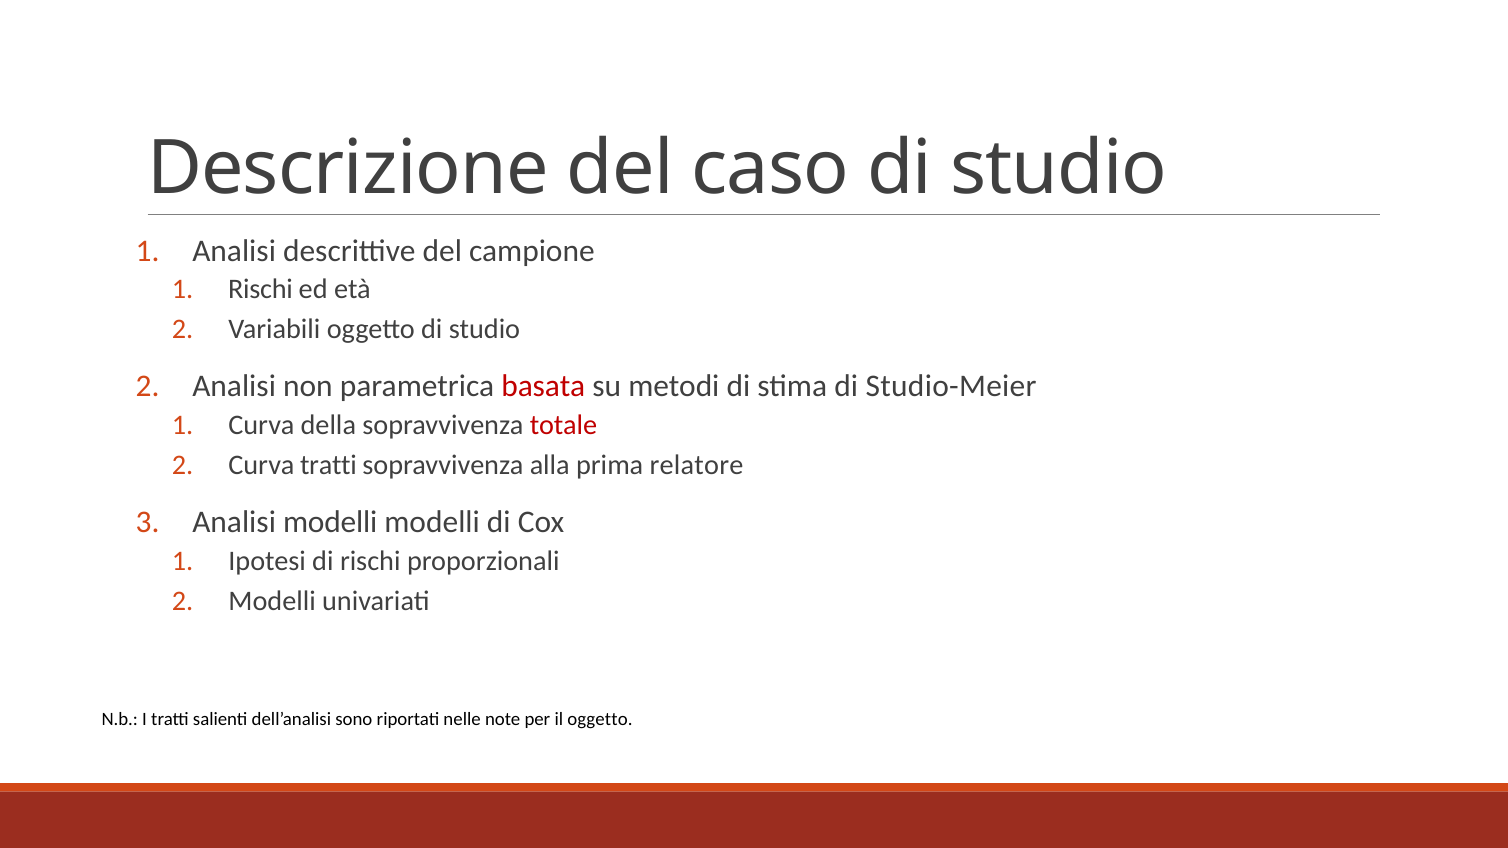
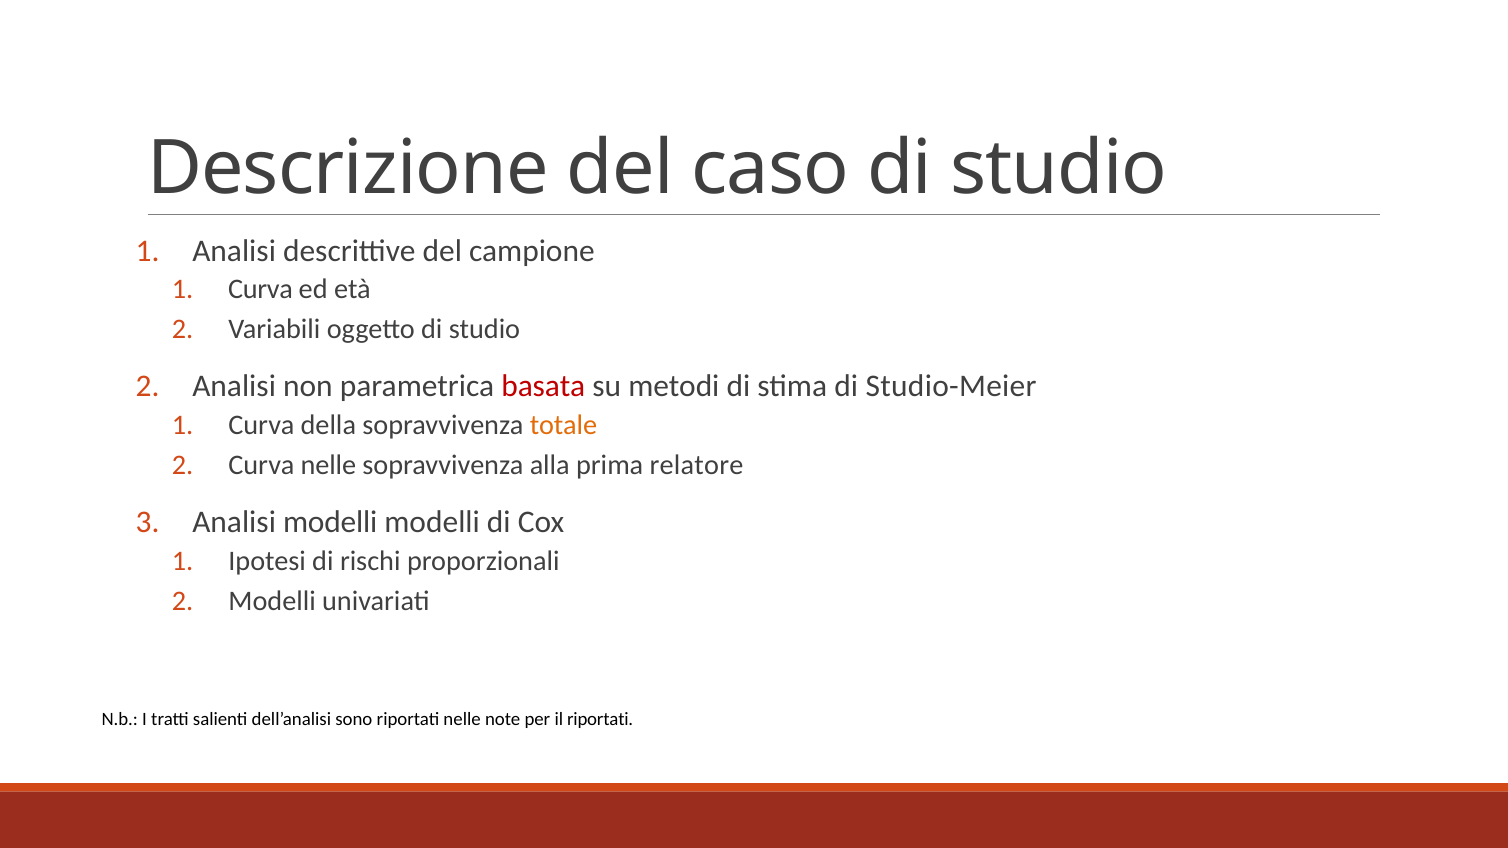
Rischi: Rischi -> Curva (261, 289)
totale colour: red -> orange (563, 425)
Curva tratti: tratti -> nelle (328, 465)
il oggetto: oggetto -> riportati (600, 720)
